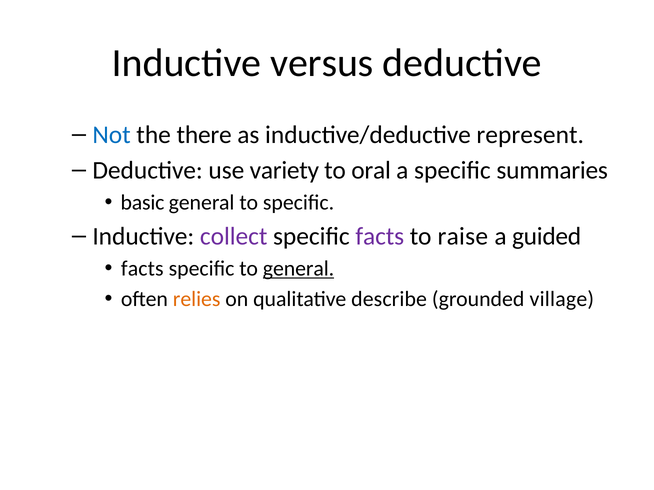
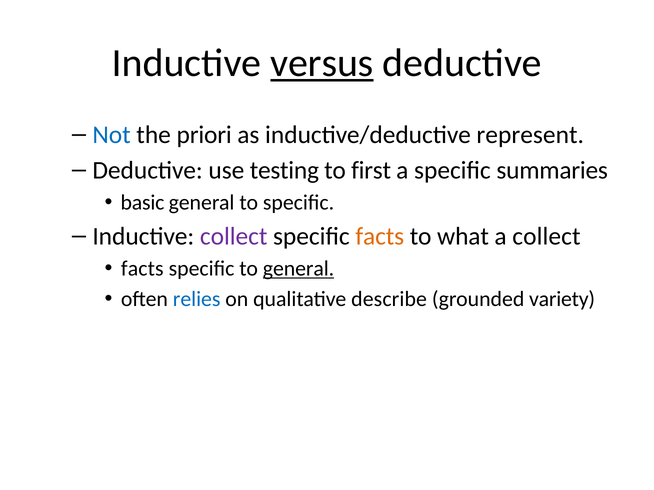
versus underline: none -> present (322, 63)
there: there -> priori (204, 135)
variety: variety -> testing (284, 170)
oral: oral -> first (371, 170)
facts colour: purple -> orange (380, 237)
raise: raise -> what (463, 237)
a guided: guided -> collect (546, 237)
relies colour: orange -> blue (197, 300)
village: village -> variety (562, 300)
